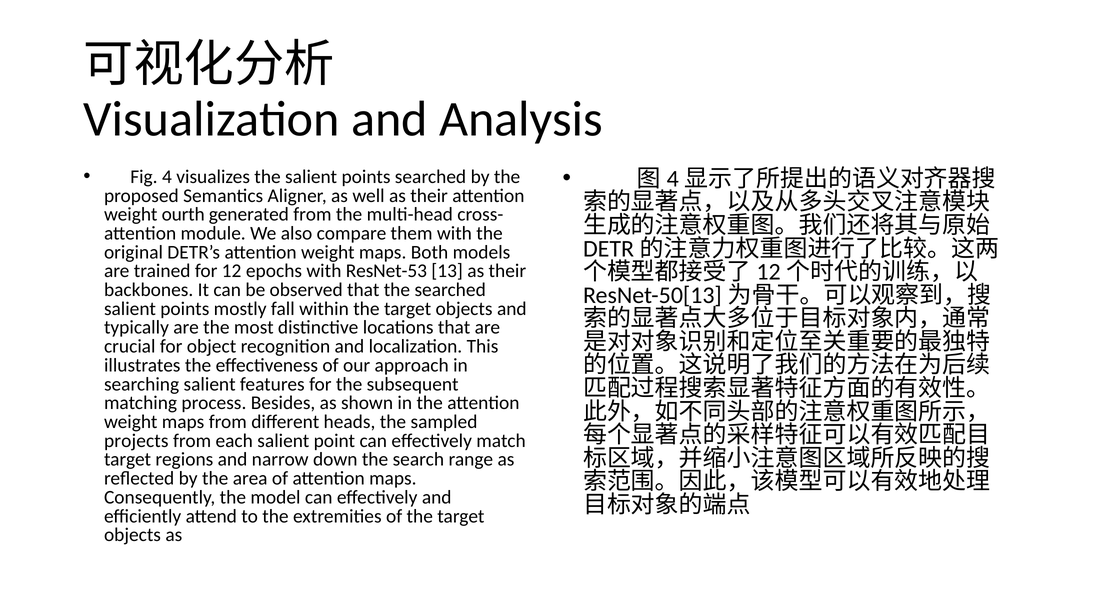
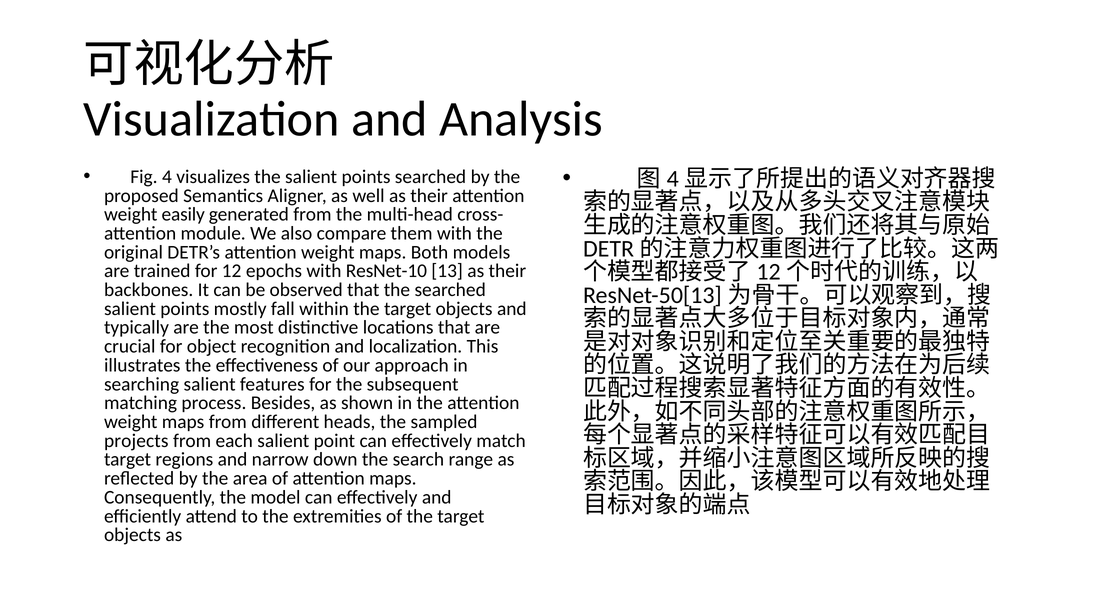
ourth: ourth -> easily (183, 214)
ResNet-53: ResNet-53 -> ResNet-10 (386, 271)
